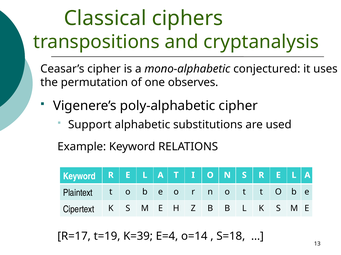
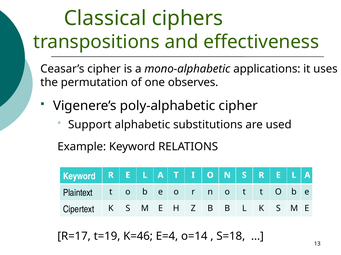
cryptanalysis: cryptanalysis -> effectiveness (261, 42)
conjectured: conjectured -> applications (267, 69)
K=39: K=39 -> K=46 (138, 237)
